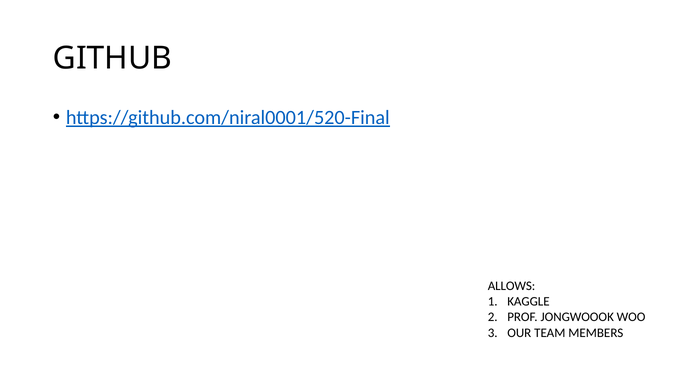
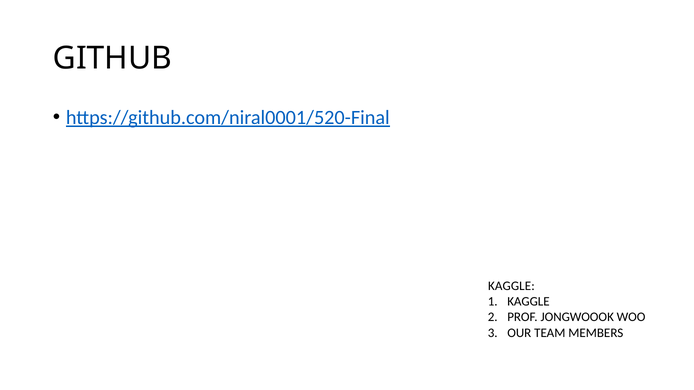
ALLOWS: ALLOWS -> KAGGLE (511, 286)
